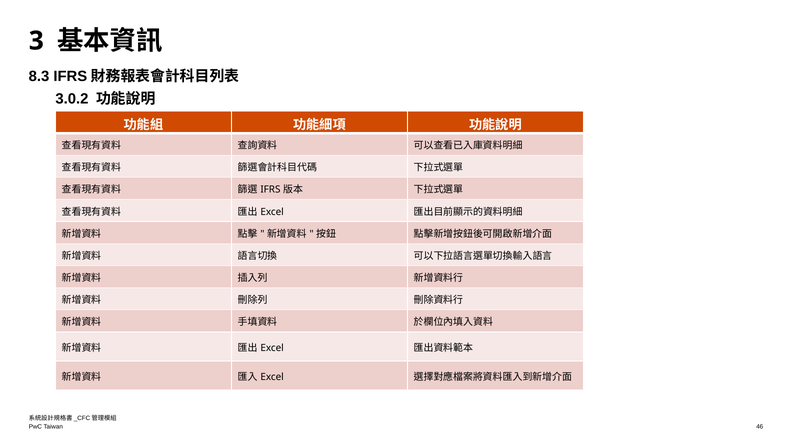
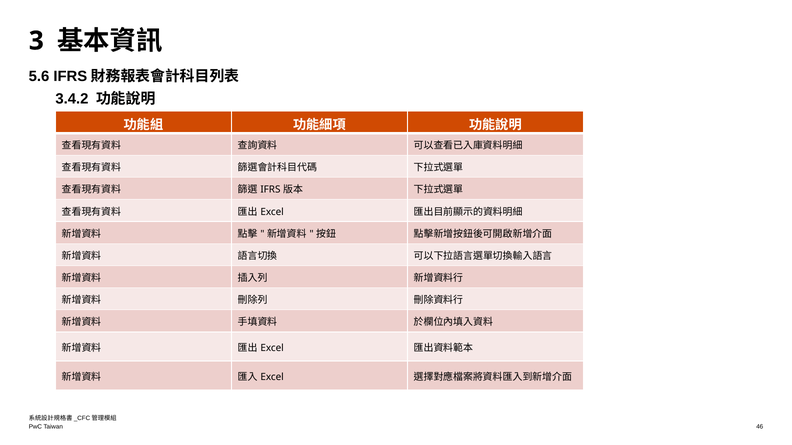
8.3: 8.3 -> 5.6 (39, 76)
3.0.2: 3.0.2 -> 3.4.2 (72, 99)
